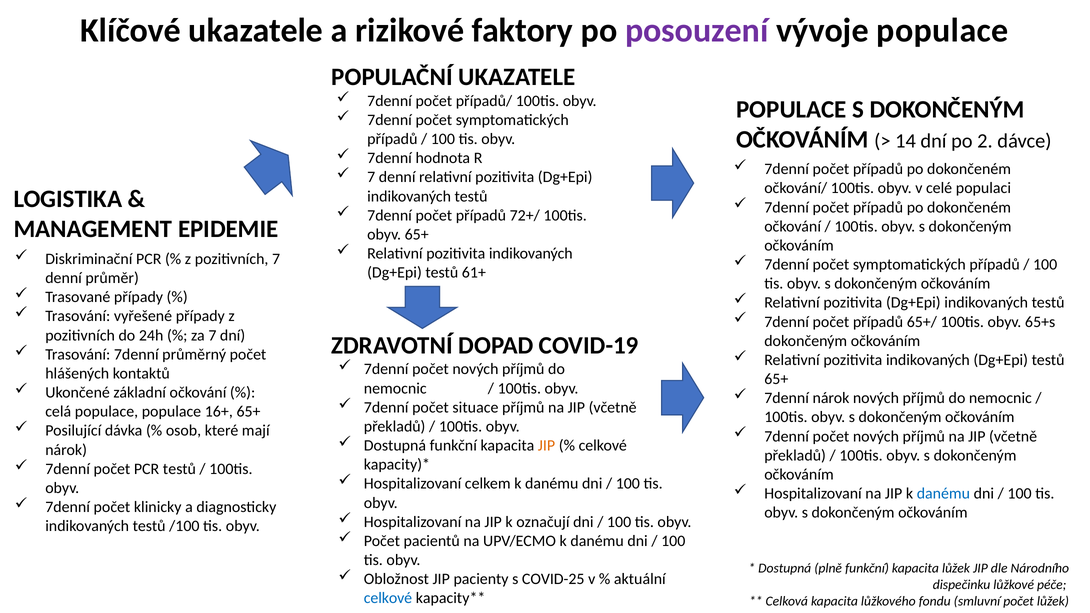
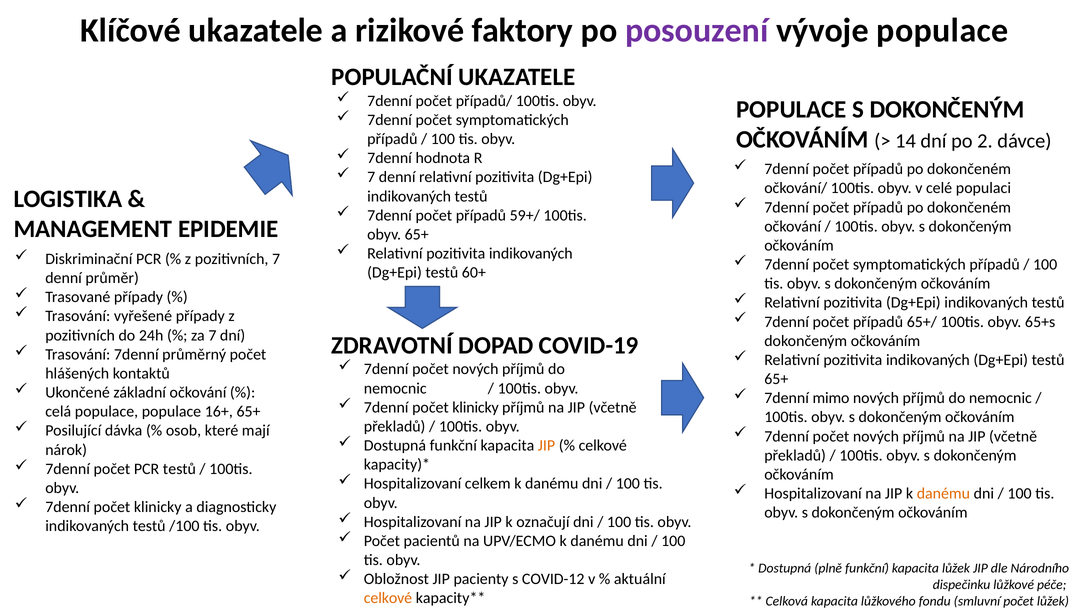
72+/: 72+/ -> 59+/ (525, 215)
61+: 61+ -> 60+ (474, 273)
7denní nárok: nárok -> mimo (831, 398)
situace: situace -> klinicky (476, 407)
danému colour: blue -> orange (943, 494)
COVID-25: COVID-25 -> COVID-12 (553, 579)
celkové colour: blue -> orange (388, 598)
